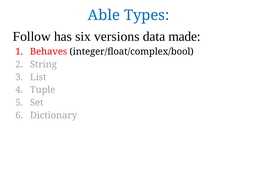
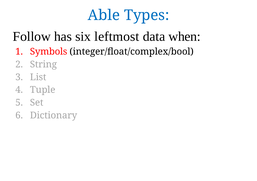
versions: versions -> leftmost (117, 37)
made: made -> when (185, 37)
Behaves: Behaves -> Symbols (49, 52)
